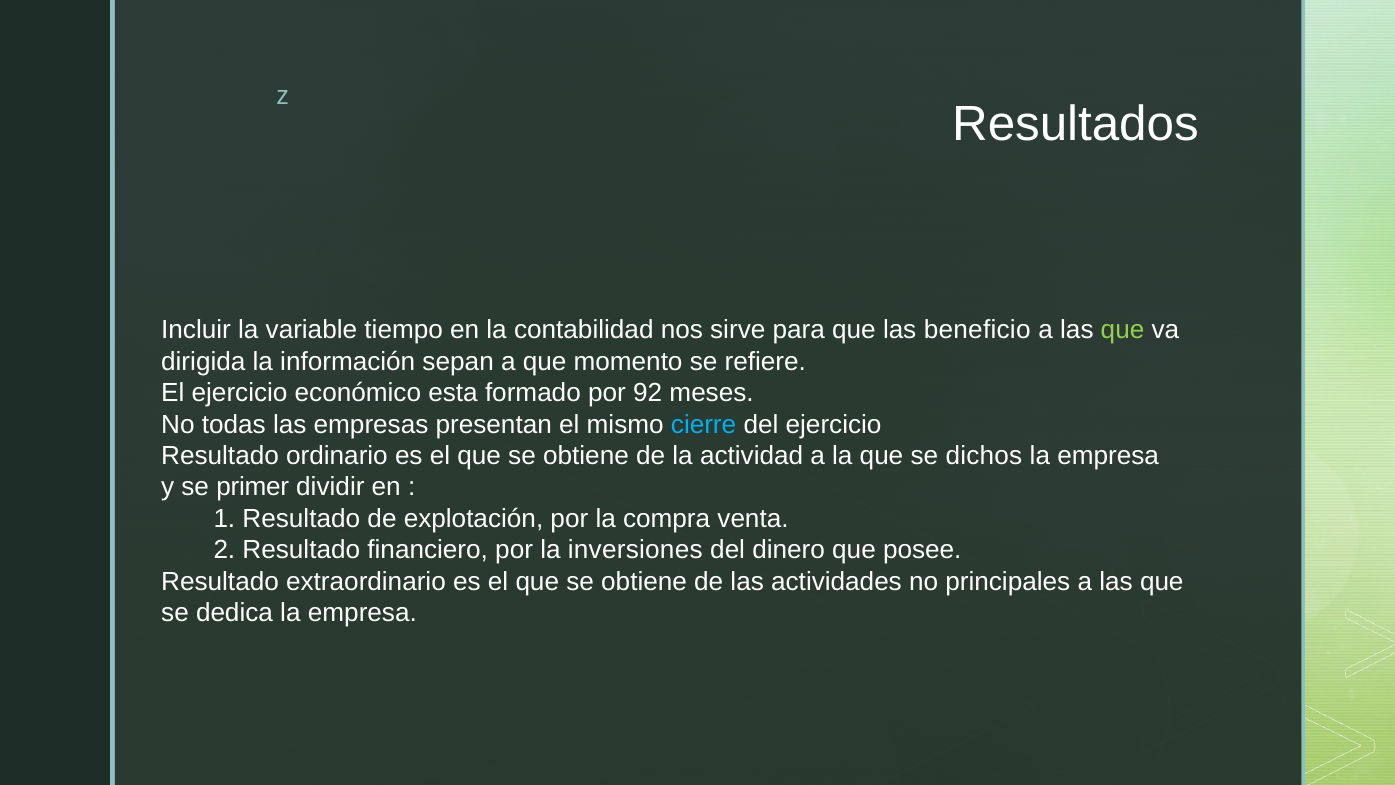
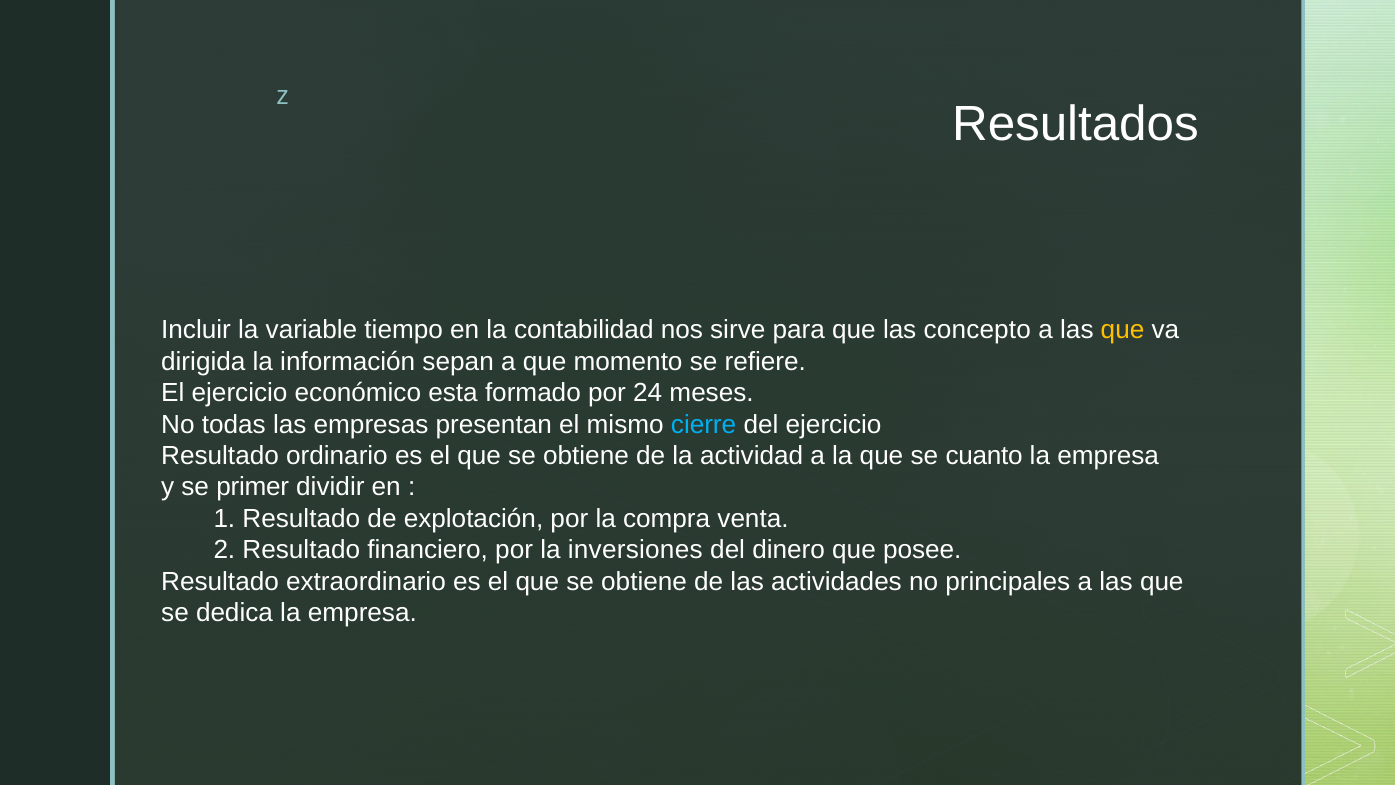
beneficio: beneficio -> concepto (977, 330)
que colour: light green -> yellow (1123, 330)
92: 92 -> 24 (648, 393)
dichos: dichos -> cuanto (984, 456)
